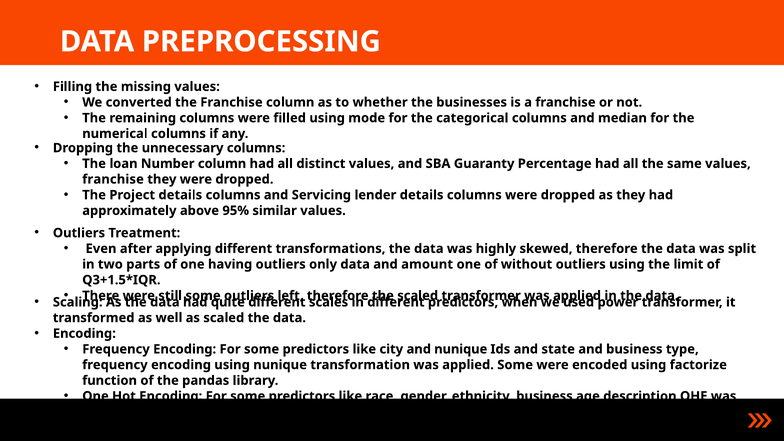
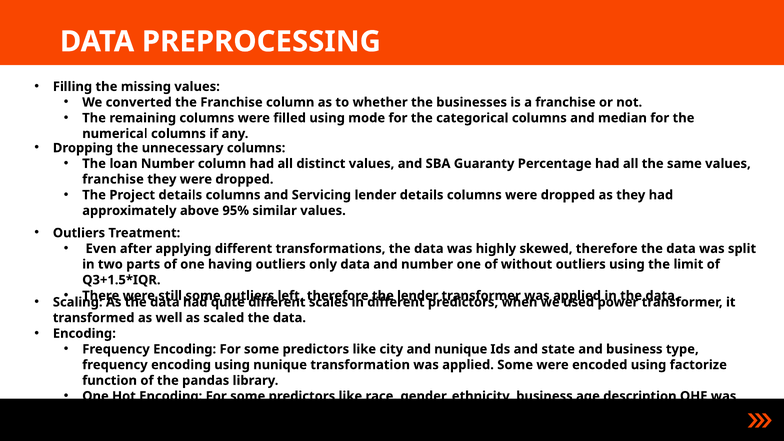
and amount: amount -> number (427, 264)
scaled: scaled -> lender (418, 296)
